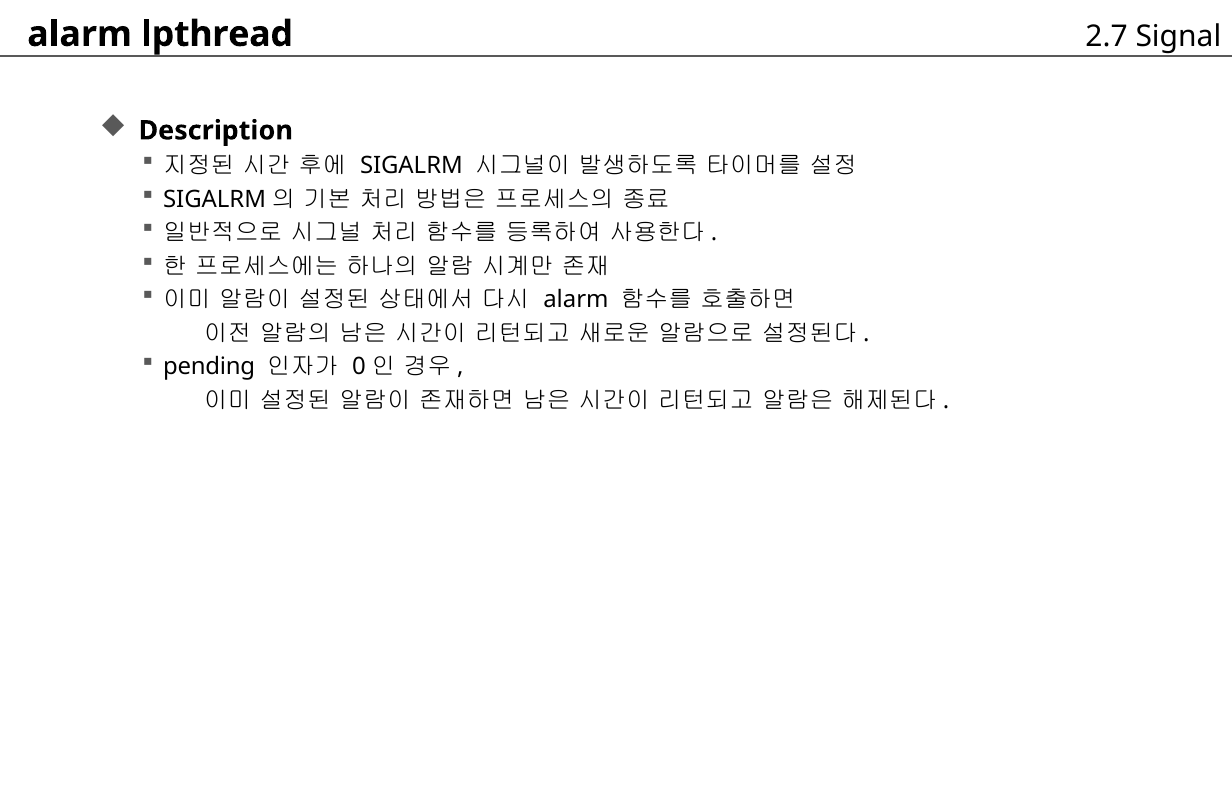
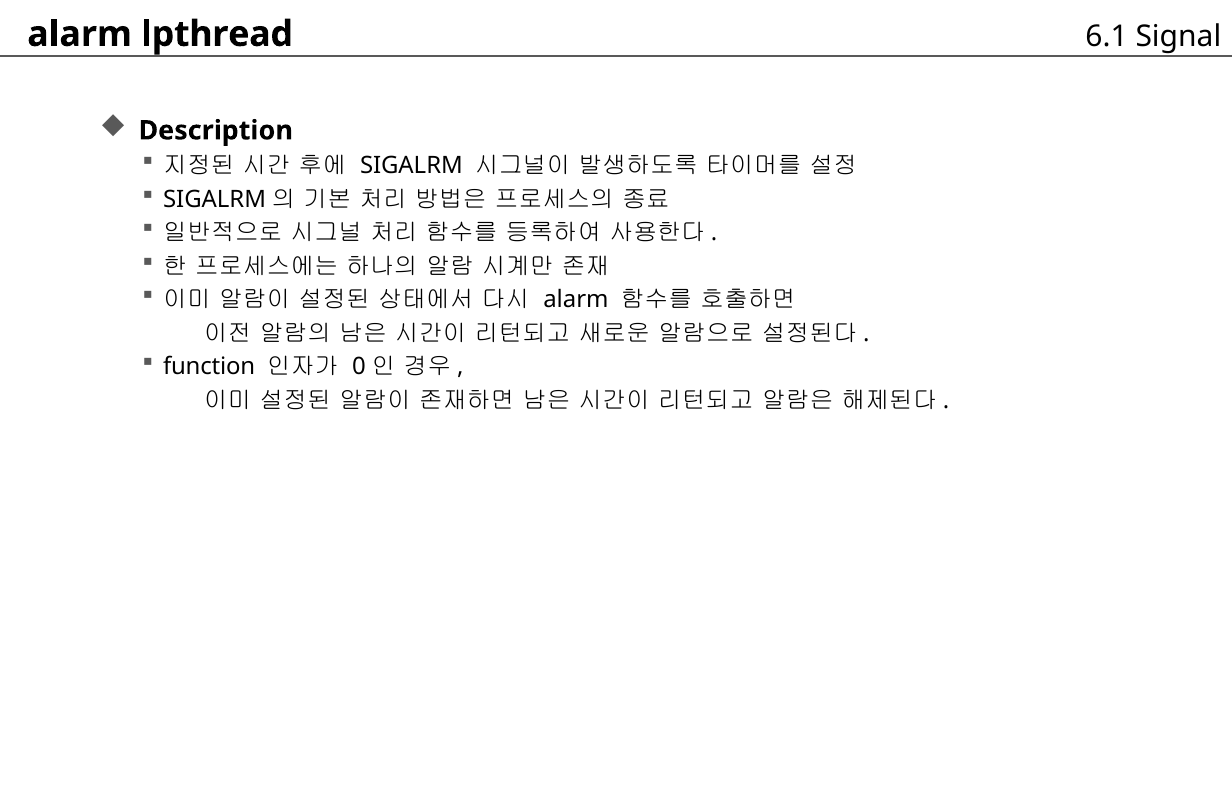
2.7: 2.7 -> 6.1 (1107, 36)
pending: pending -> function (209, 367)
